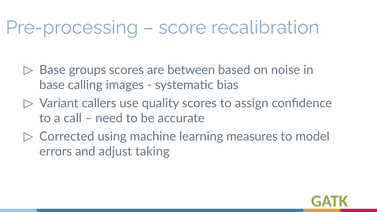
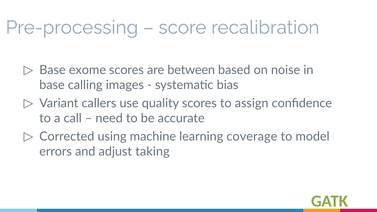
groups: groups -> exome (87, 70)
measures: measures -> coverage (252, 137)
